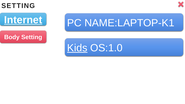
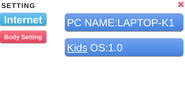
Internet underline: present -> none (23, 20)
